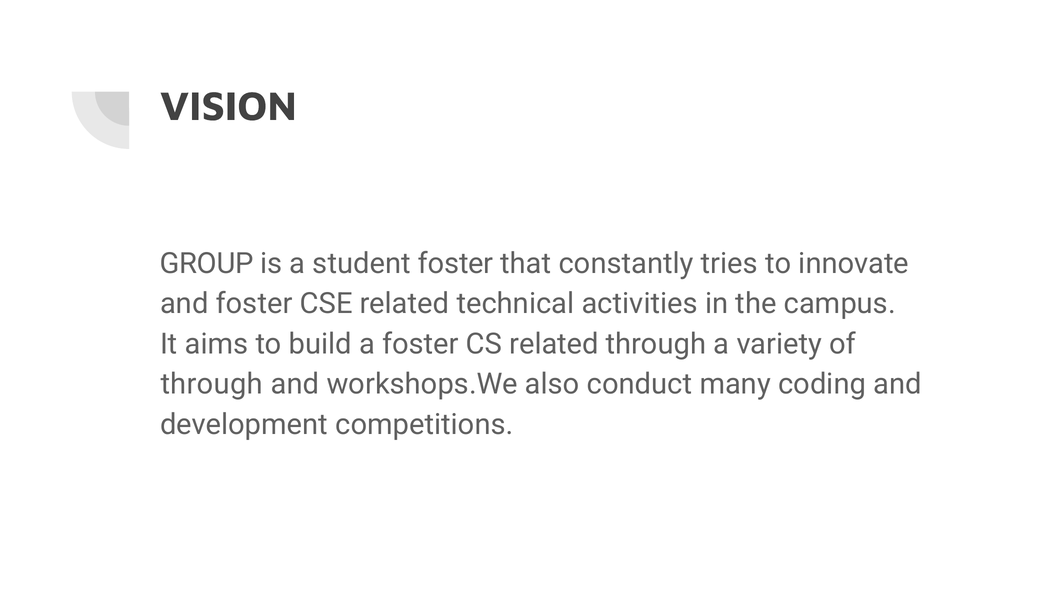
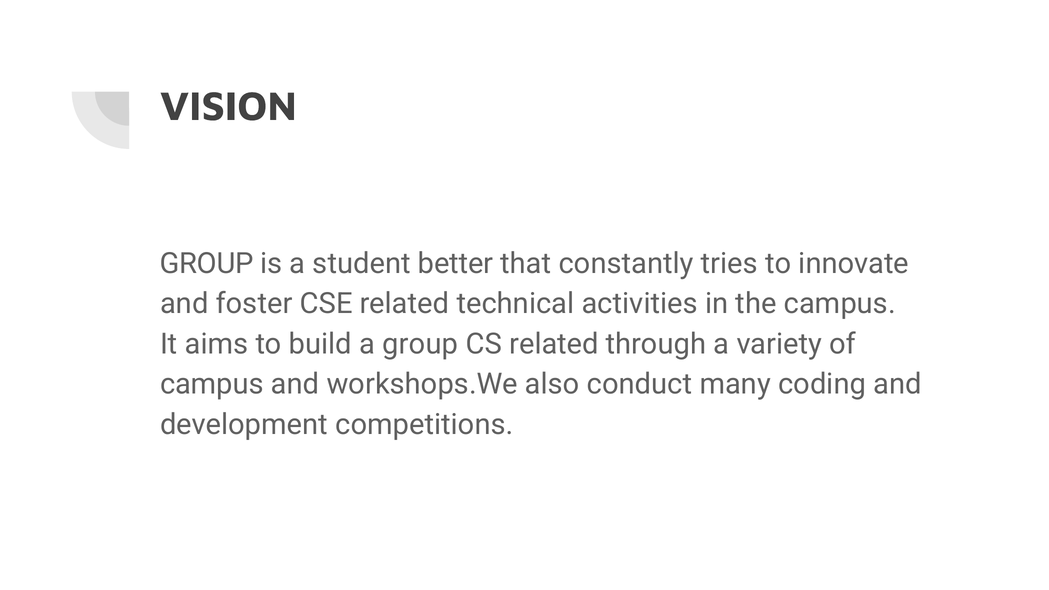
student foster: foster -> better (456, 264)
a foster: foster -> group (420, 344)
through: through -> campus (212, 384)
